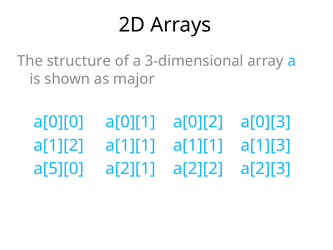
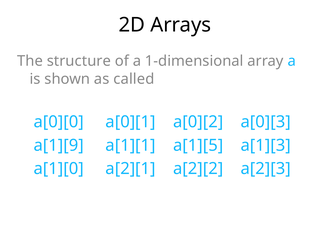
3-dimensional: 3-dimensional -> 1-dimensional (194, 61)
major: major -> called (134, 79)
a[1][2: a[1][2 -> a[1][9 (59, 145)
a[1][1 a[1][1: a[1][1 -> a[1][5 (198, 145)
a[5][0: a[5][0 -> a[1][0 (59, 168)
